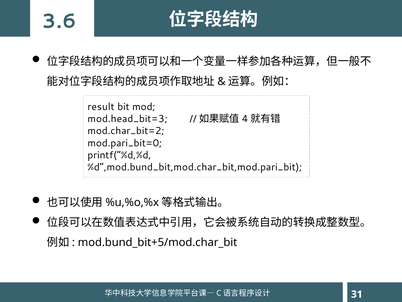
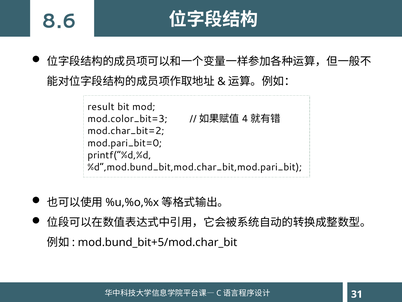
3.6: 3.6 -> 8.6 (59, 21)
mod.head_bit=3: mod.head_bit=3 -> mod.color_bit=3 (127, 119)
